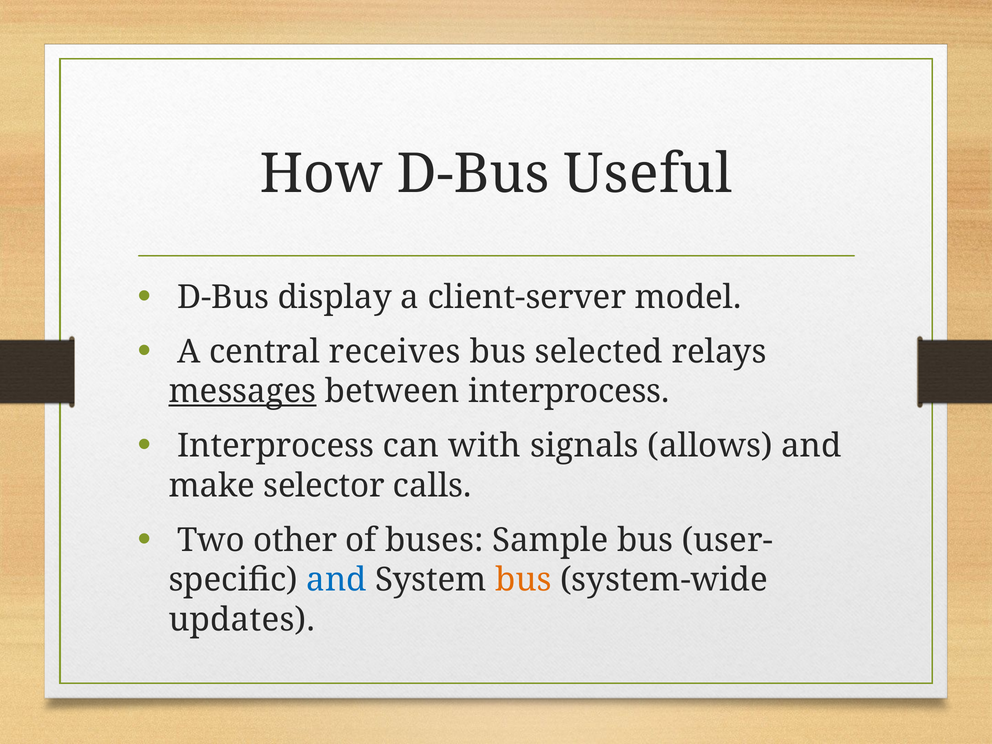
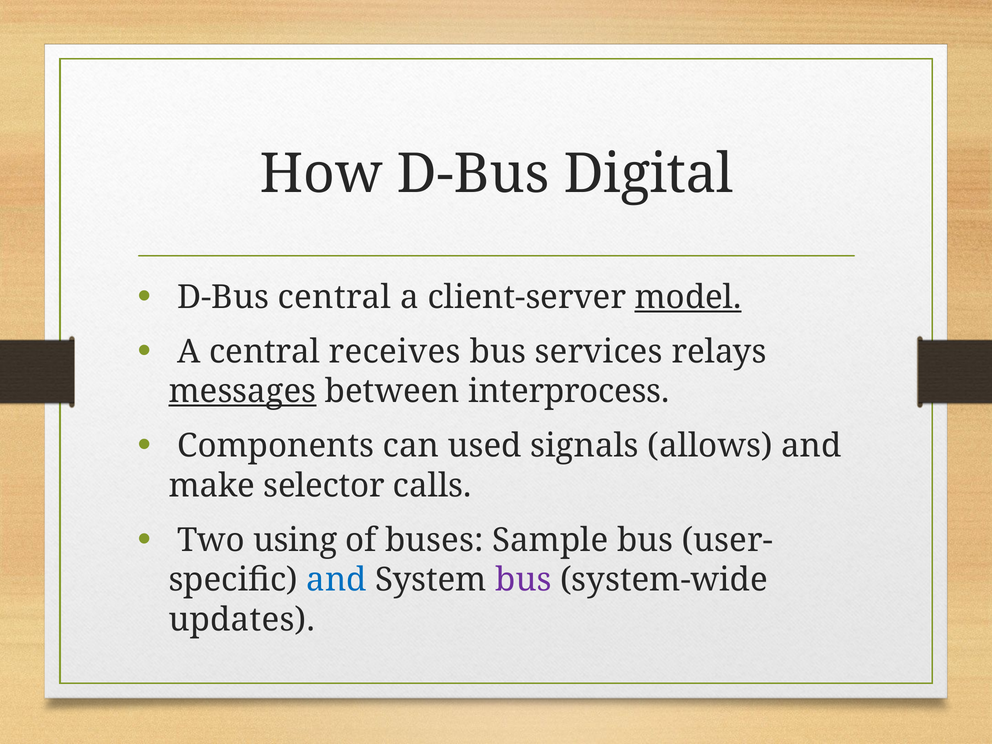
Useful: Useful -> Digital (649, 174)
D-Bus display: display -> central (335, 297)
model underline: none -> present (688, 297)
selected: selected -> services (599, 352)
Interprocess: Interprocess -> Components (276, 446)
with: with -> used (485, 446)
other: other -> using (295, 540)
bus colour: orange -> purple (523, 580)
